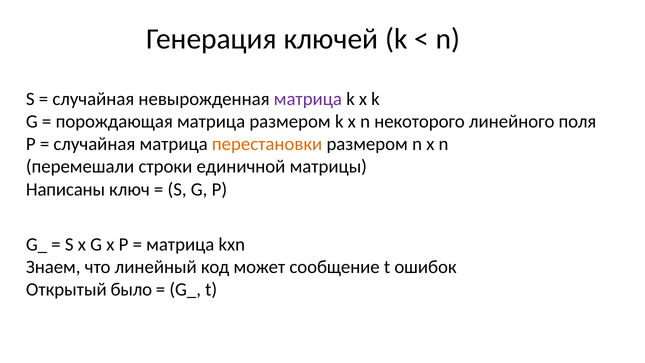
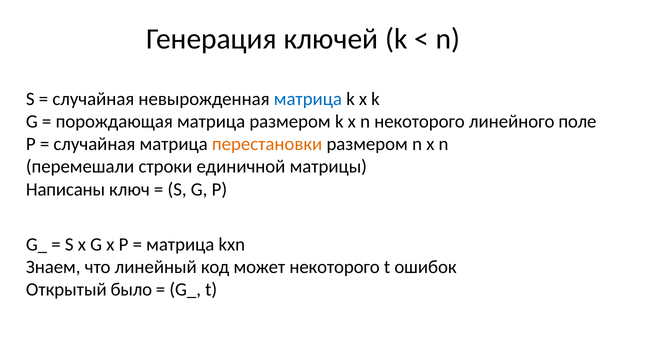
матрица colour: purple -> blue (308, 99)
поля: поля -> поле (577, 121)
может сообщение: сообщение -> некоторого (335, 267)
